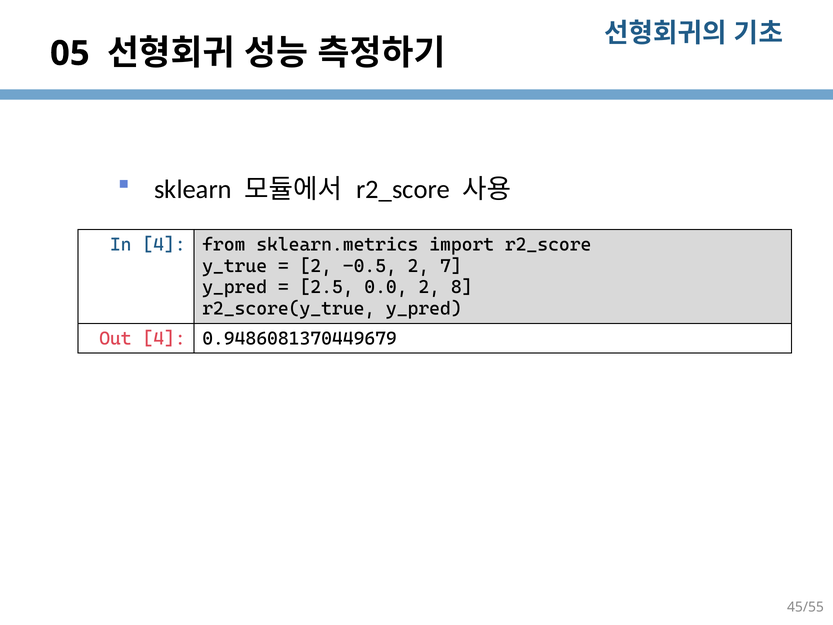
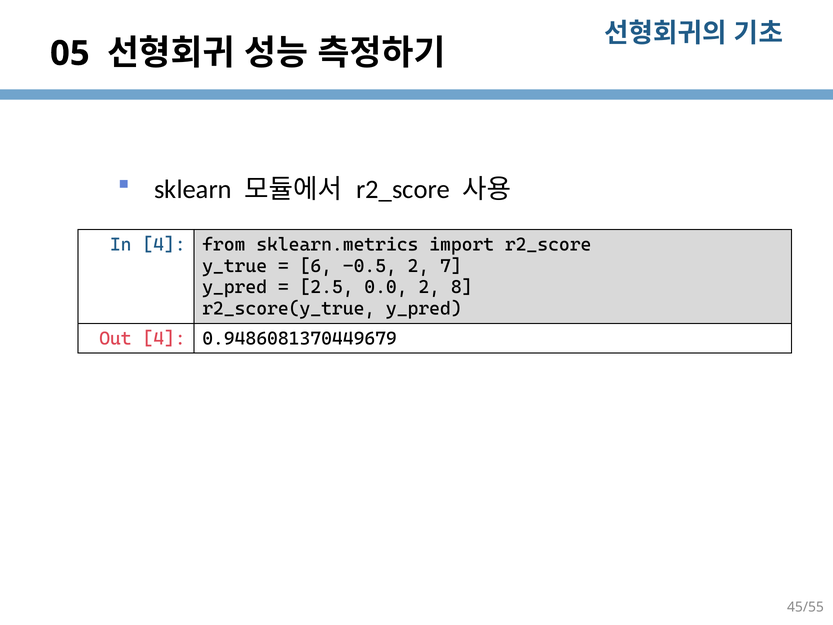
2: 2 -> 6 (316, 266)
